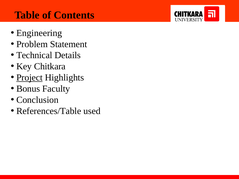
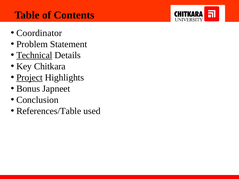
Engineering: Engineering -> Coordinator (39, 33)
Technical underline: none -> present (34, 55)
Faculty: Faculty -> Japneet (56, 89)
